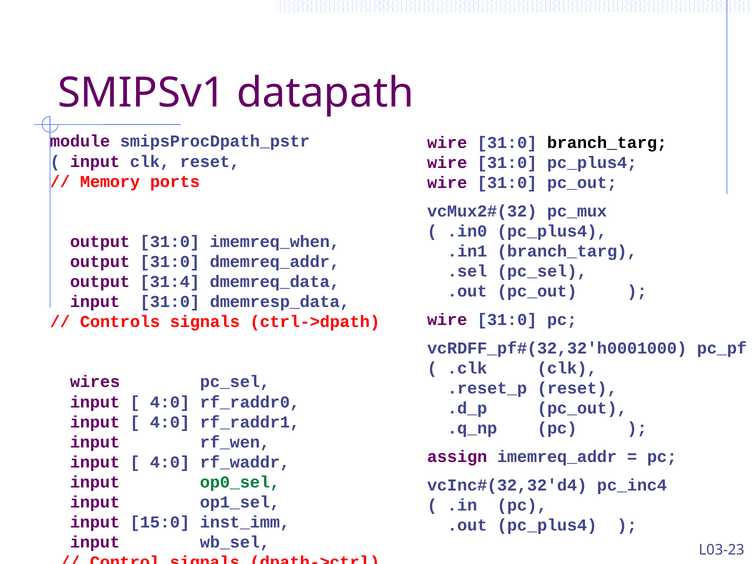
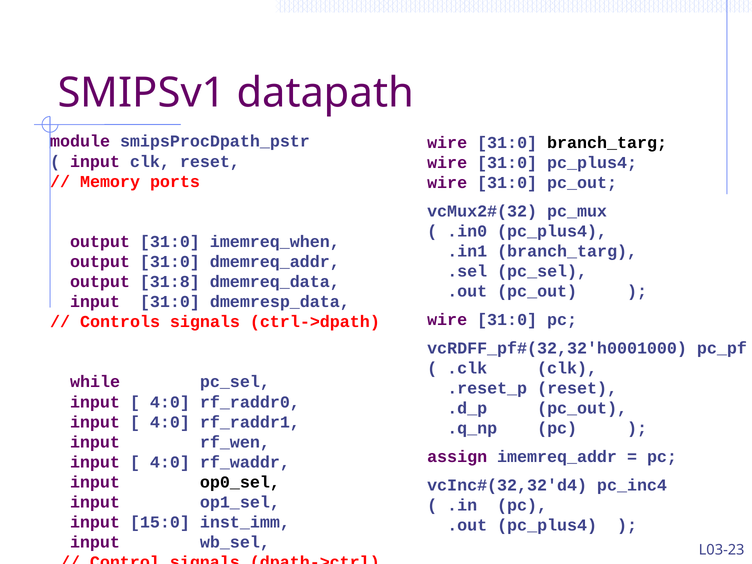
31:4: 31:4 -> 31:8 (170, 282)
wires: wires -> while (95, 382)
op0_sel colour: green -> black (240, 482)
